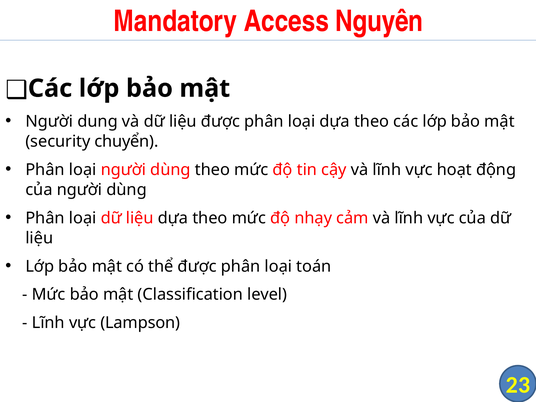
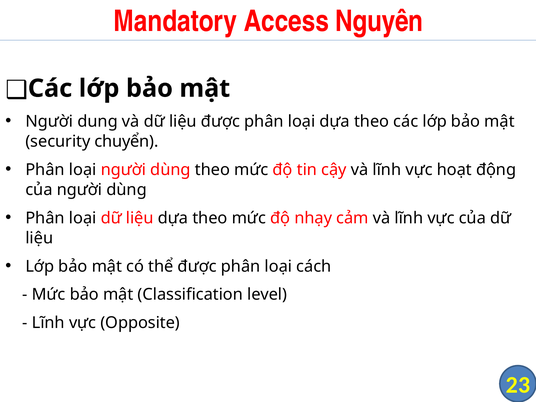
toán: toán -> cách (314, 266)
Lampson: Lampson -> Opposite (140, 323)
